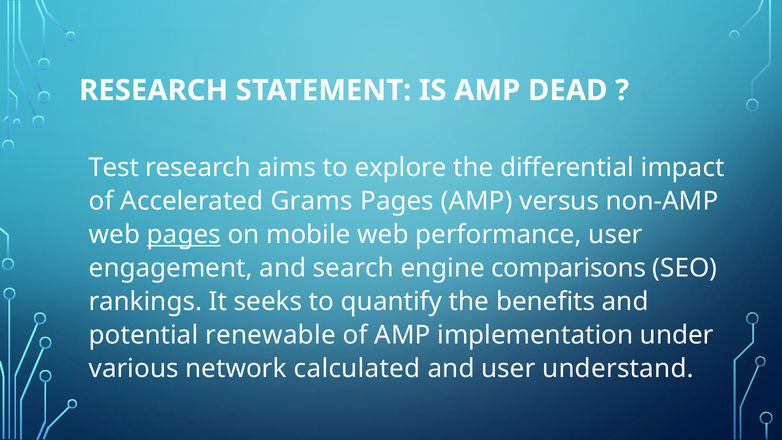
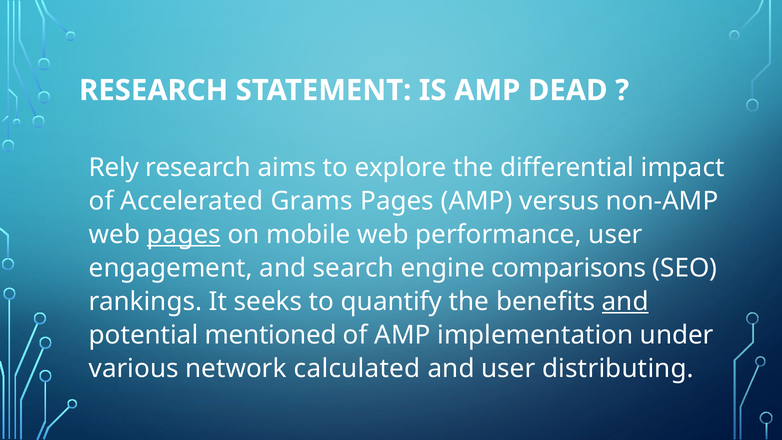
Test: Test -> Rely (114, 168)
and underline: none -> present (625, 301)
renewable: renewable -> mentioned (271, 335)
understand: understand -> distributing (618, 368)
